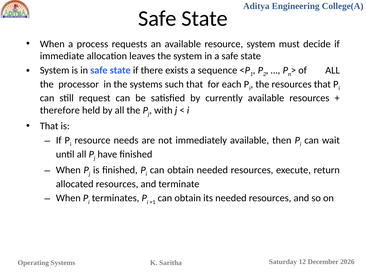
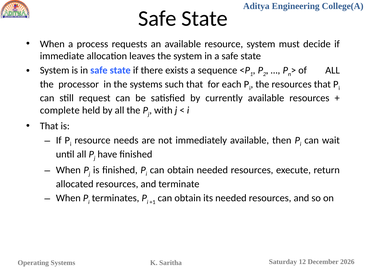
therefore: therefore -> complete (60, 110)
